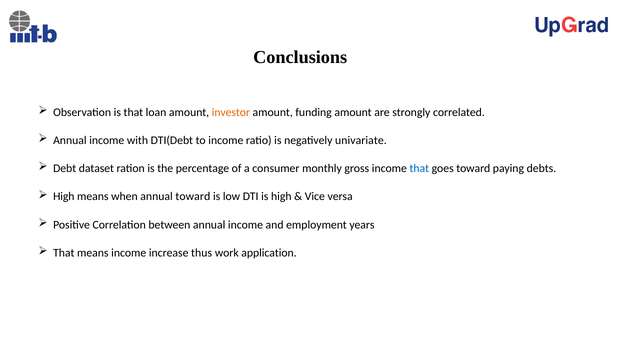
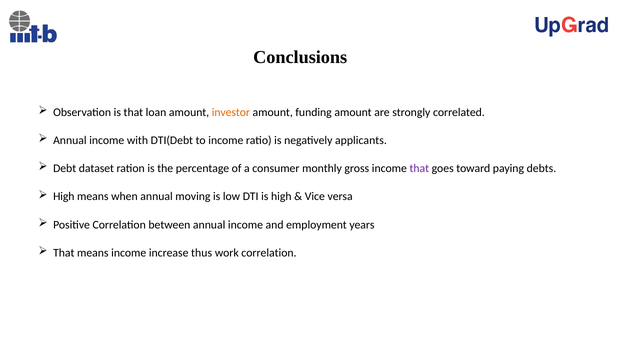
univariate: univariate -> applicants (361, 141)
that colour: blue -> purple (419, 169)
annual toward: toward -> moving (193, 197)
work application: application -> correlation (269, 253)
